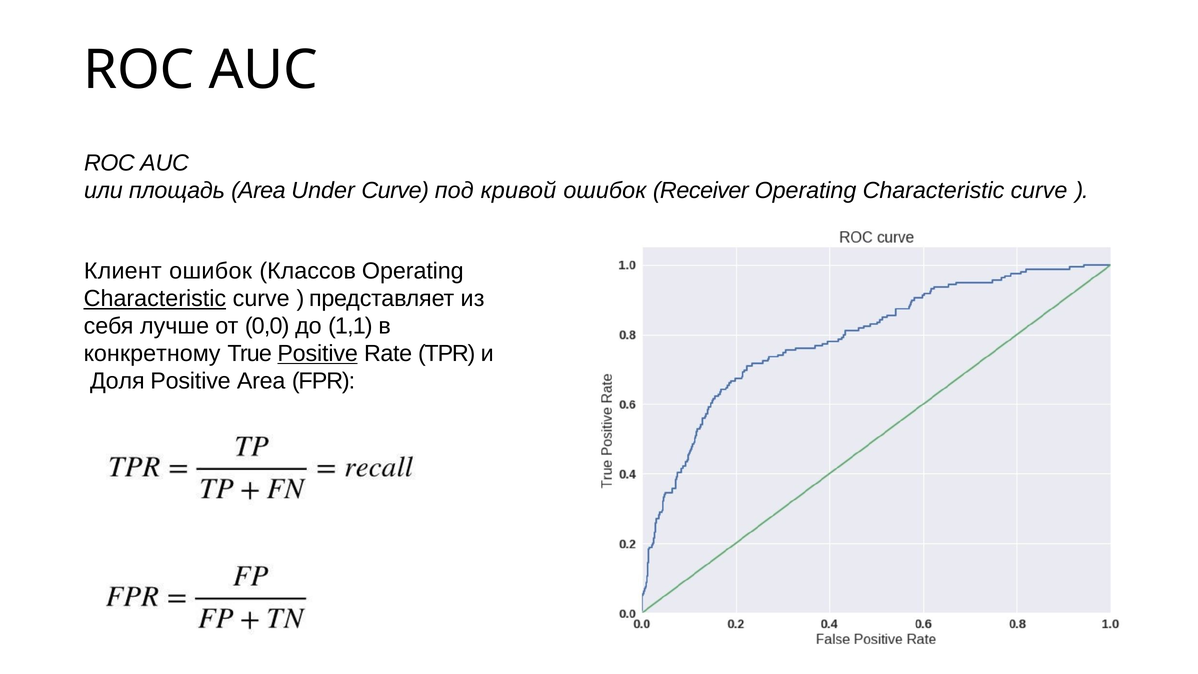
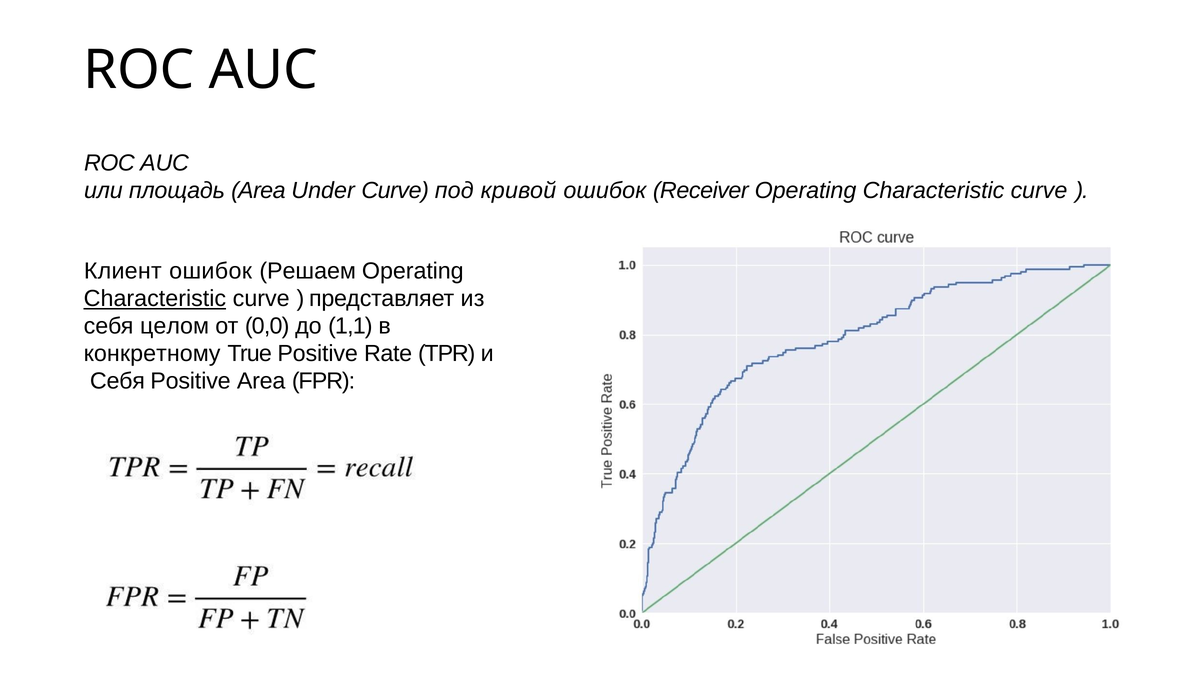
Классов: Классов -> Решаем (308, 271)
лучше: лучше -> целом (175, 326)
Positive underline: present -> none (318, 353)
Доля: Доля -> Себя (117, 381)
